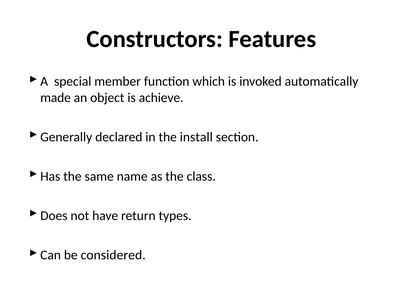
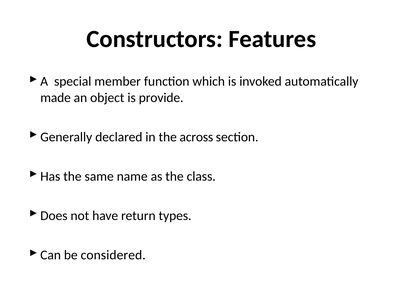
achieve: achieve -> provide (161, 98)
install: install -> across (196, 137)
